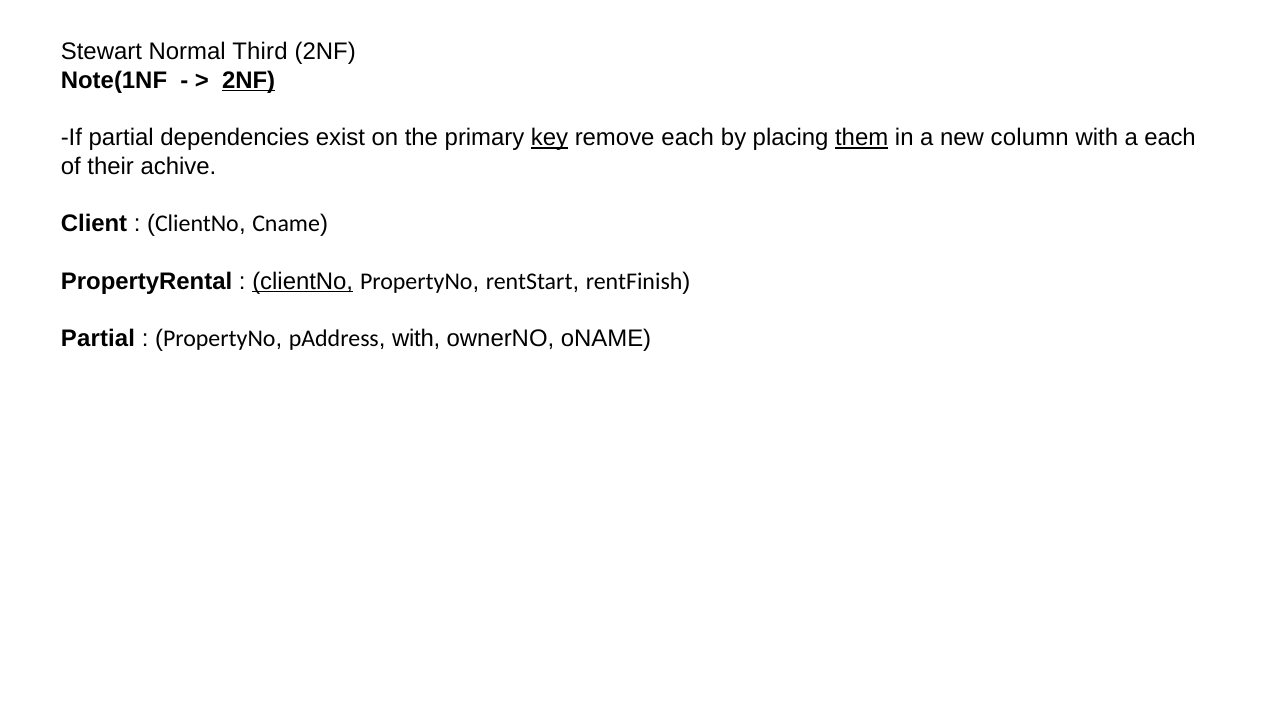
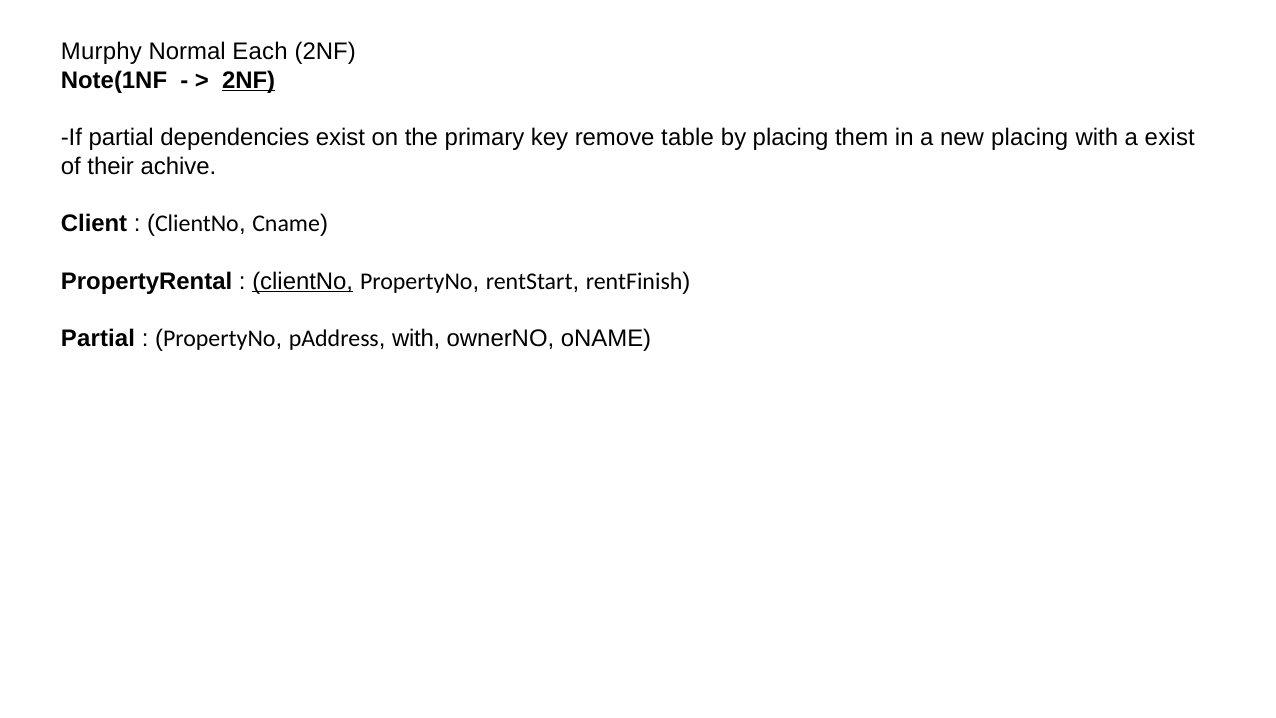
Stewart: Stewart -> Murphy (101, 52)
Third: Third -> Each (260, 52)
key underline: present -> none (550, 138)
remove each: each -> table (688, 138)
them underline: present -> none (862, 138)
new column: column -> placing (1030, 138)
a each: each -> exist (1170, 138)
